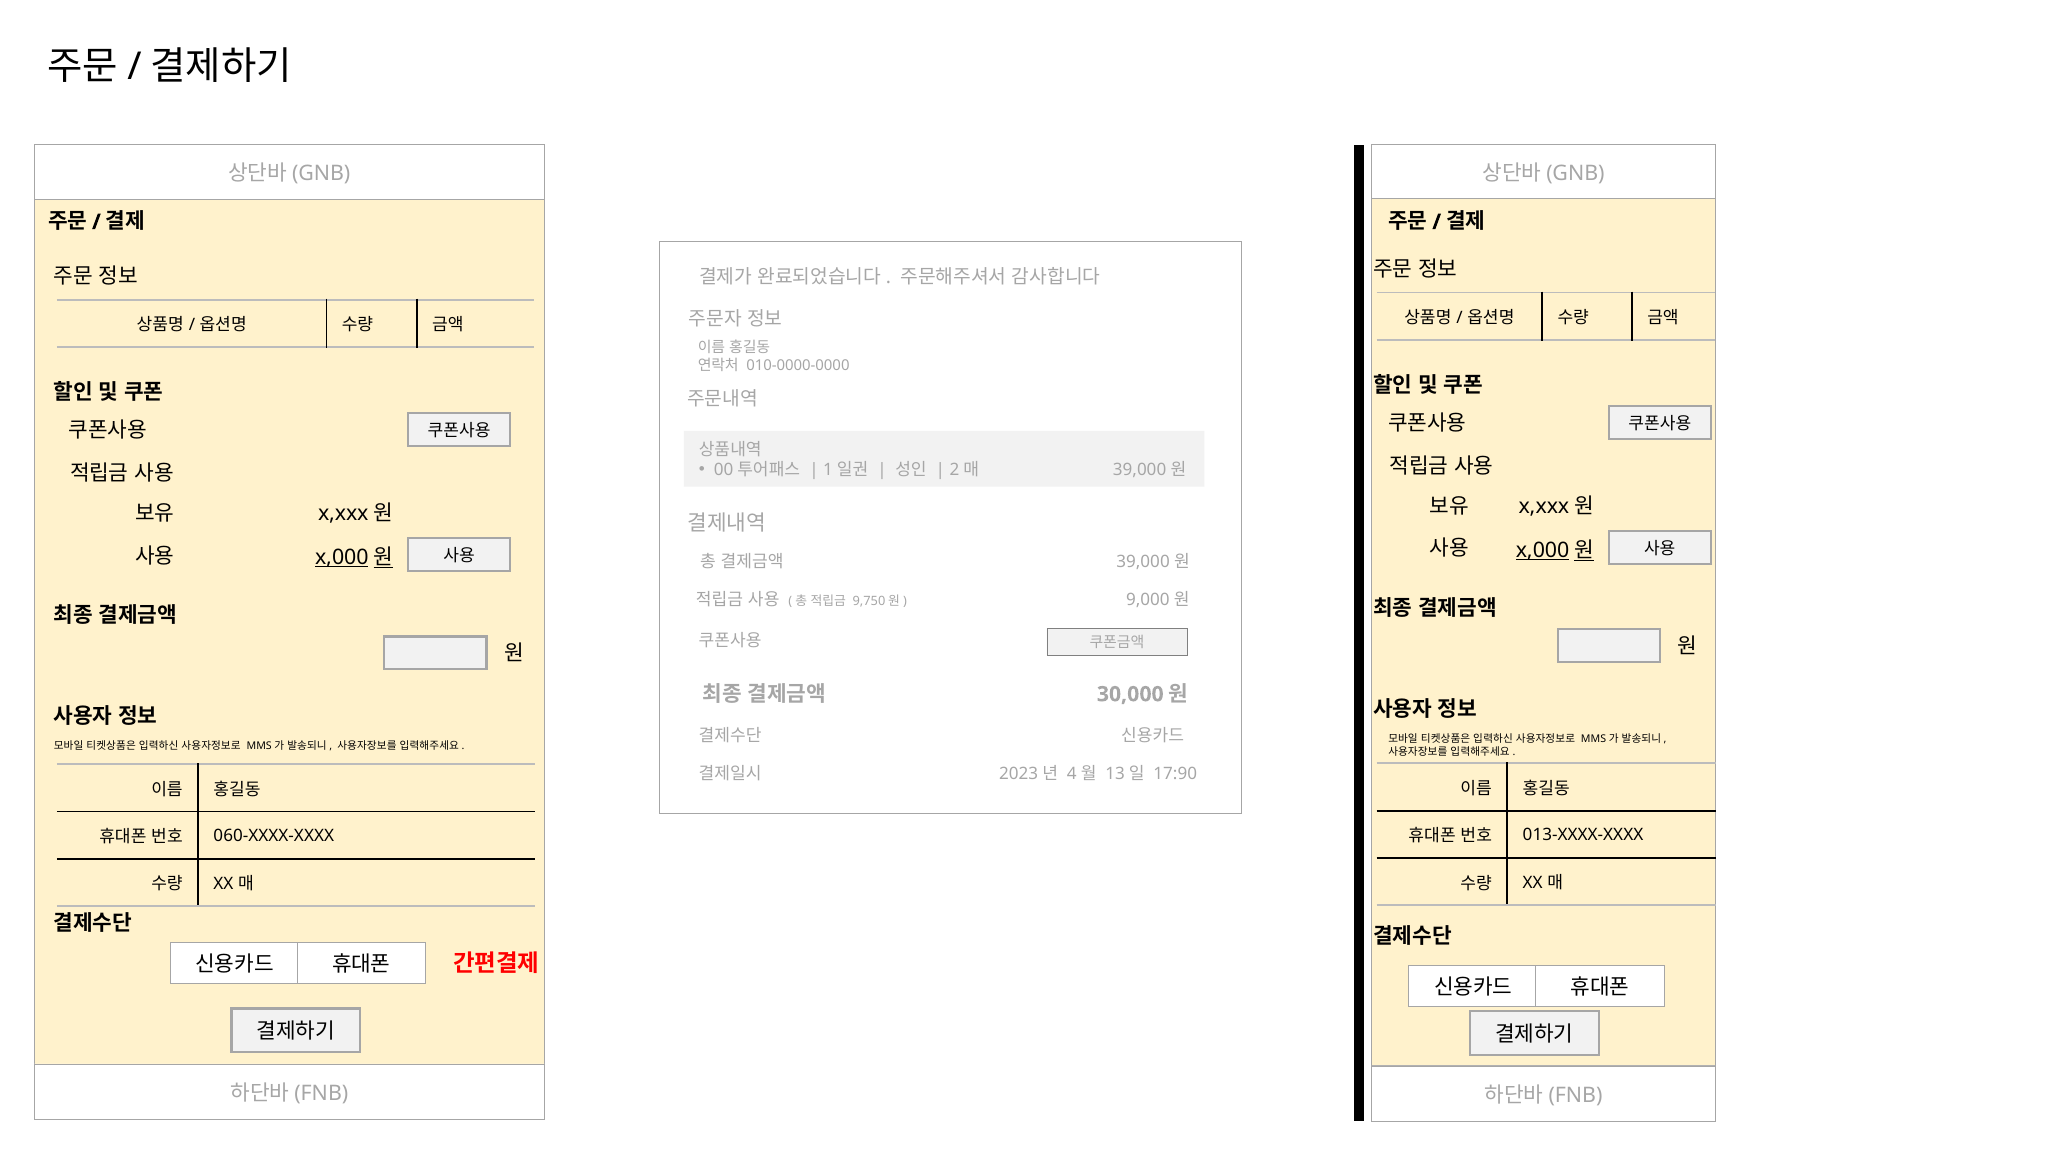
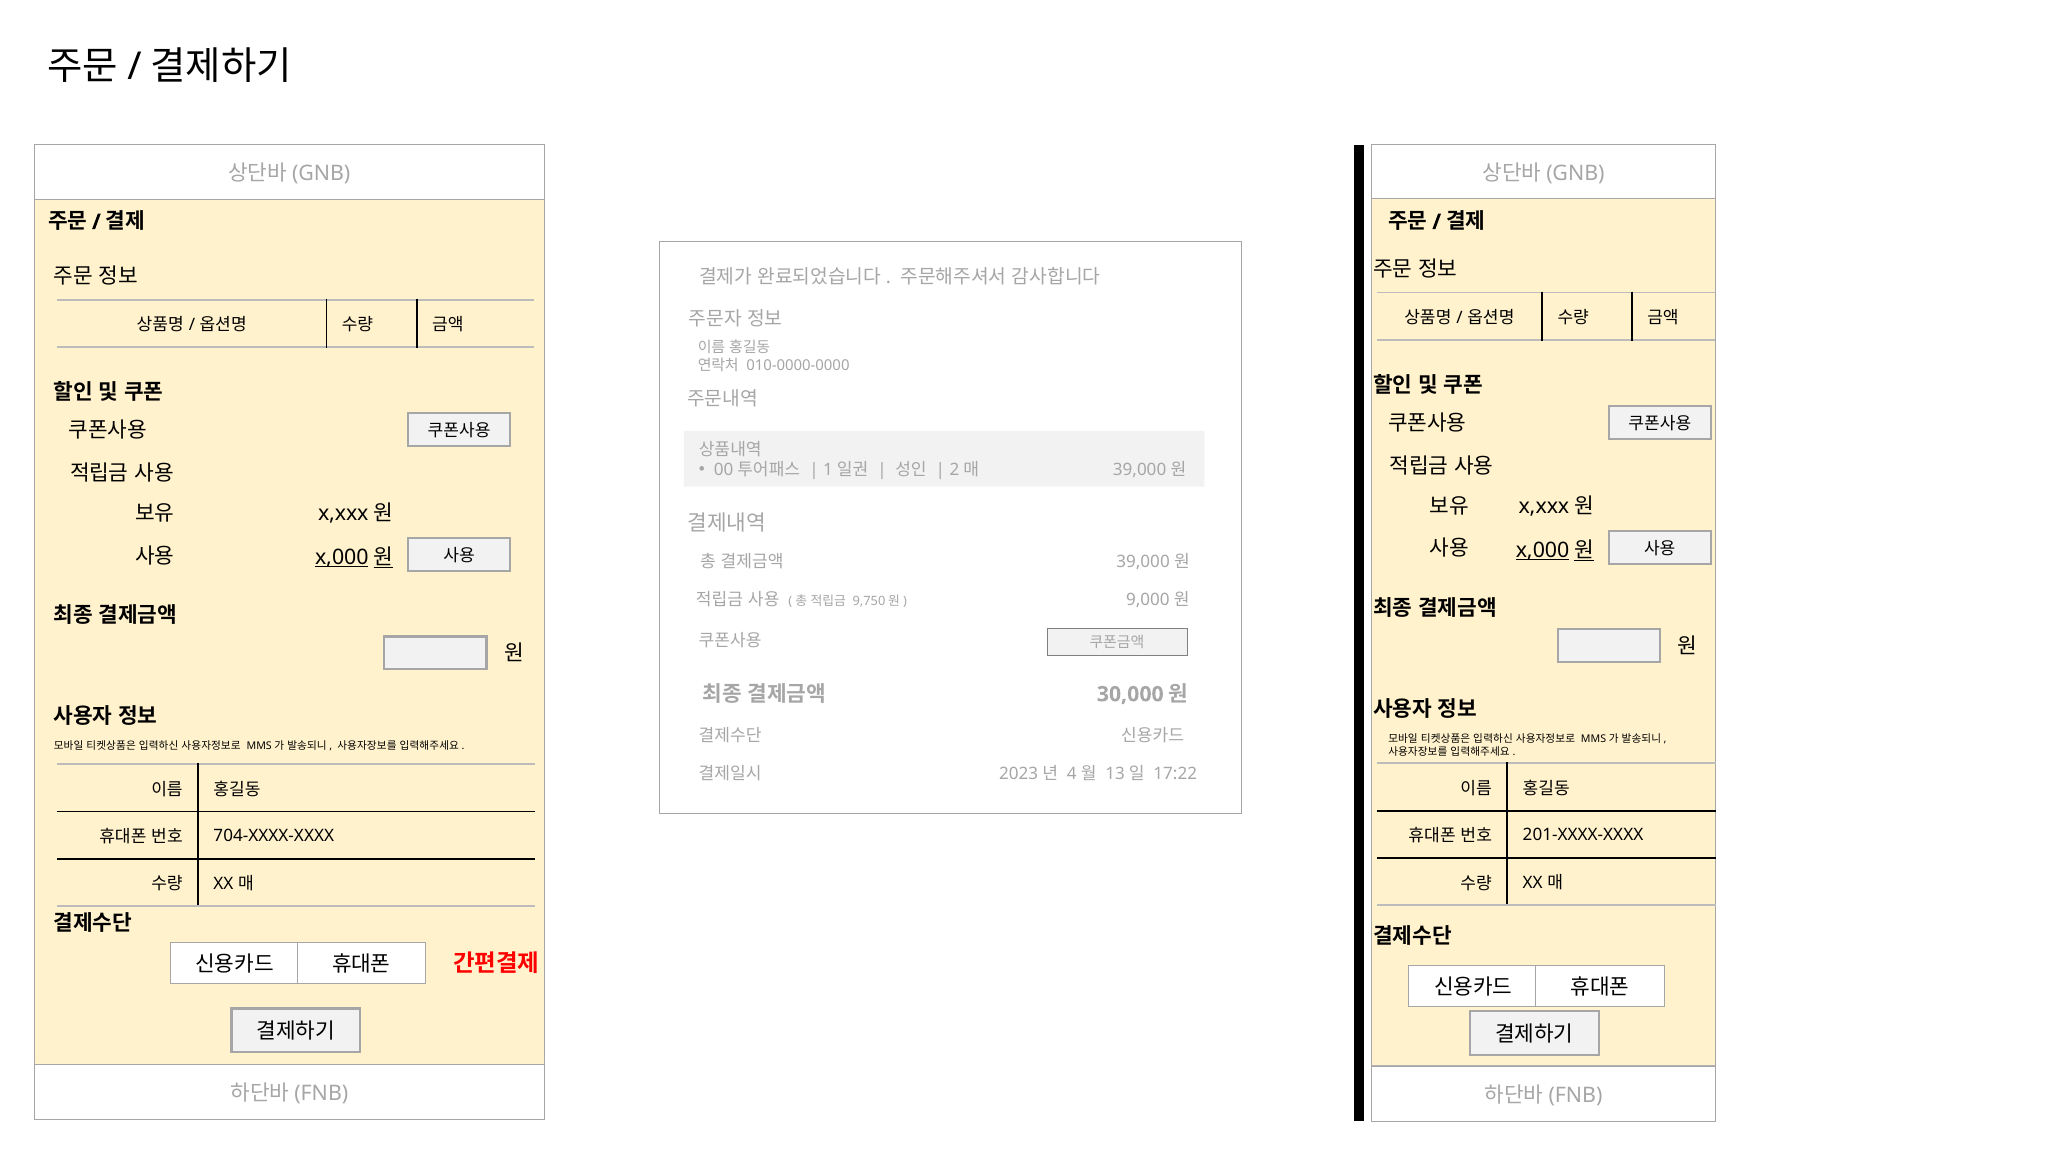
17:90: 17:90 -> 17:22 (1175, 774)
013-XXXX-XXXX: 013-XXXX-XXXX -> 201-XXXX-XXXX (1583, 835)
060-XXXX-XXXX: 060-XXXX-XXXX -> 704-XXXX-XXXX (274, 836)
